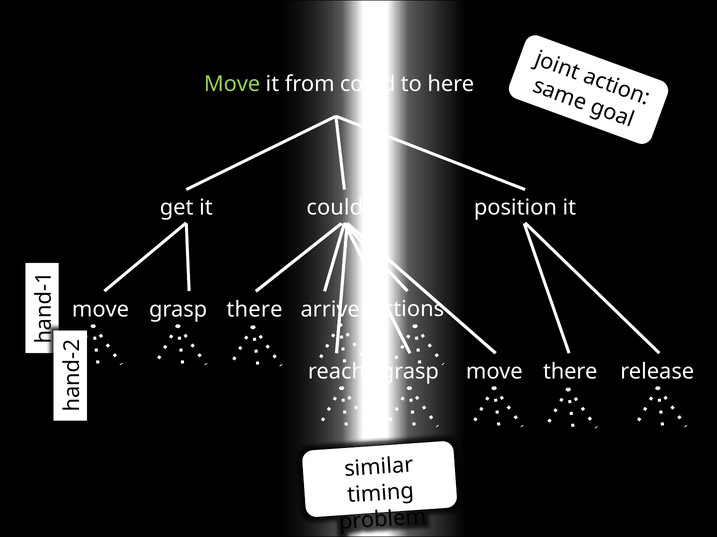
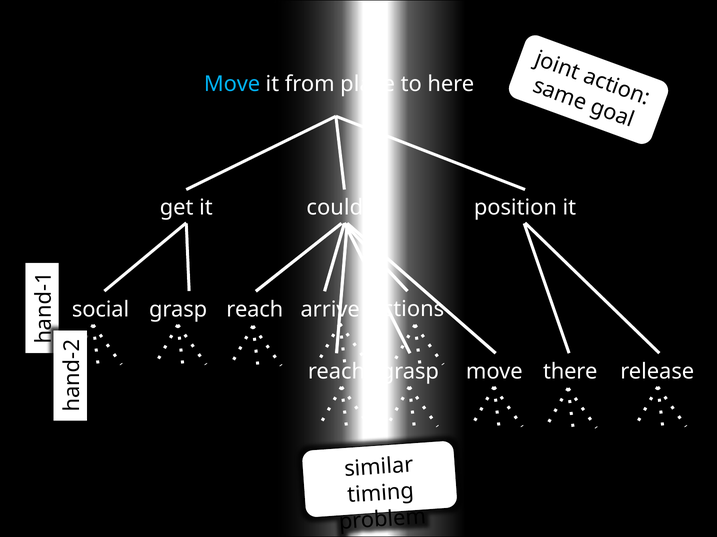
Move colour: light green -> light blue (232, 84)
from could: could -> place (368, 84)
move: move -> social (101, 310)
there: there -> reach (255, 310)
